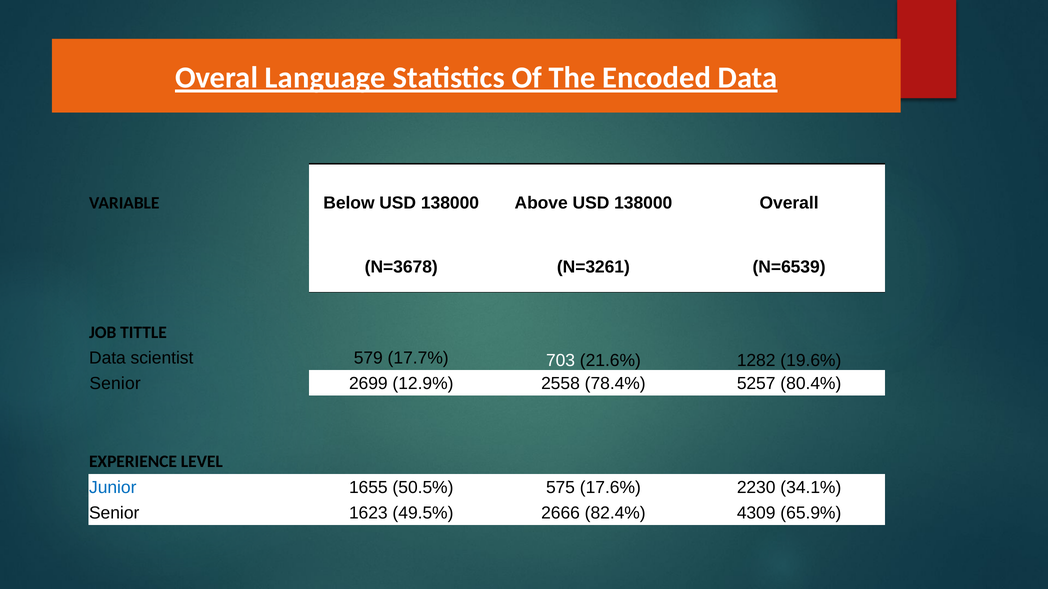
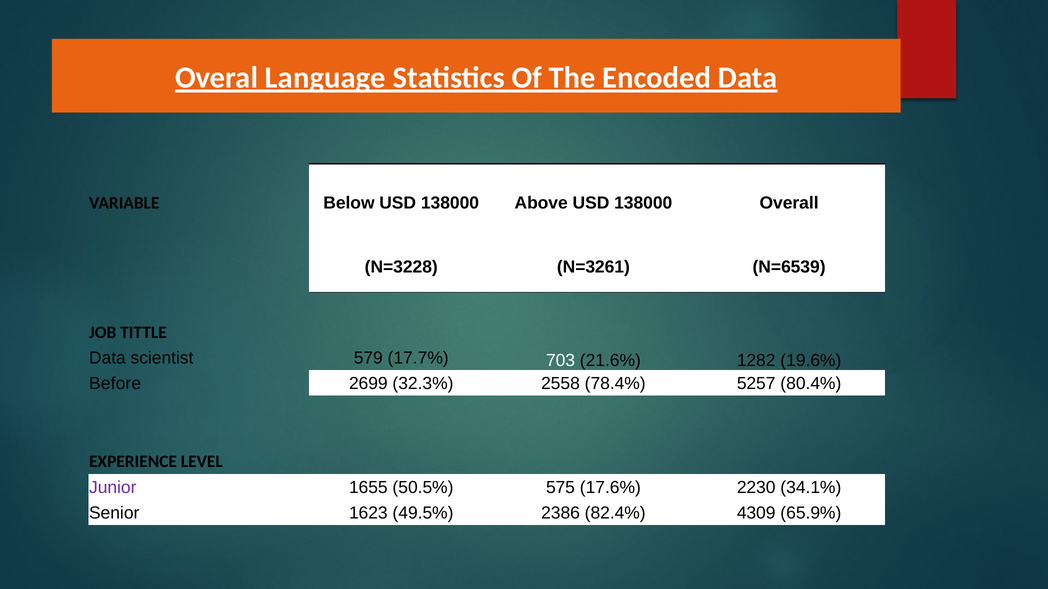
N=3678: N=3678 -> N=3228 (401, 267)
Senior: Senior -> Before (115, 384)
12.9%: 12.9% -> 32.3% (423, 384)
Junior colour: blue -> purple (113, 488)
2666: 2666 -> 2386 (561, 513)
